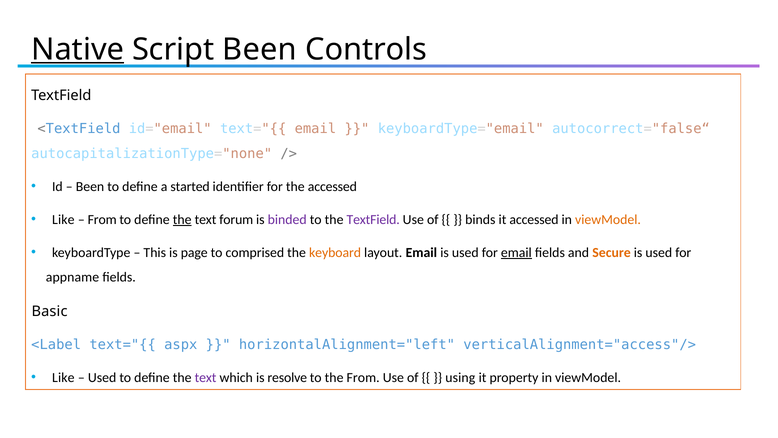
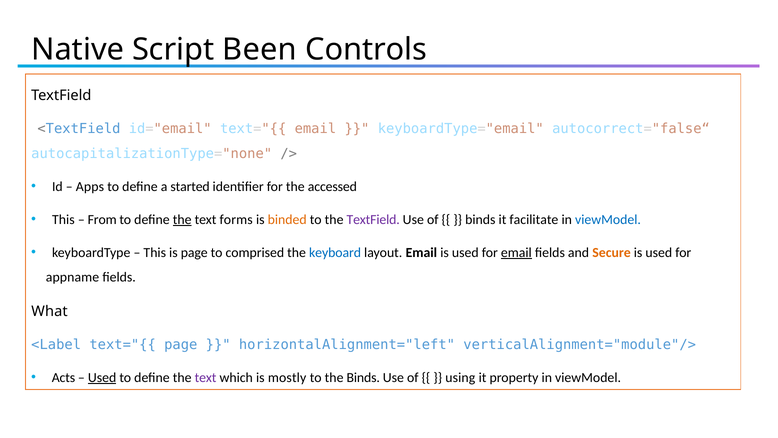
Native underline: present -> none (78, 49)
Been: Been -> Apps (90, 187)
Like: Like -> This (63, 219)
forum: forum -> forms (236, 219)
binded colour: purple -> orange (287, 219)
it accessed: accessed -> facilitate (534, 219)
viewModel colour: orange -> blue (608, 219)
keyboard colour: orange -> blue (335, 252)
Basic: Basic -> What (50, 311)
text="{{ aspx: aspx -> page (181, 344)
verticalAlignment="access"/>: verticalAlignment="access"/> -> verticalAlignment="module"/> (580, 344)
Like: Like -> Acts (63, 377)
Used underline: none -> present (102, 377)
resolve: resolve -> mostly (287, 377)
the From: From -> Binds (363, 377)
